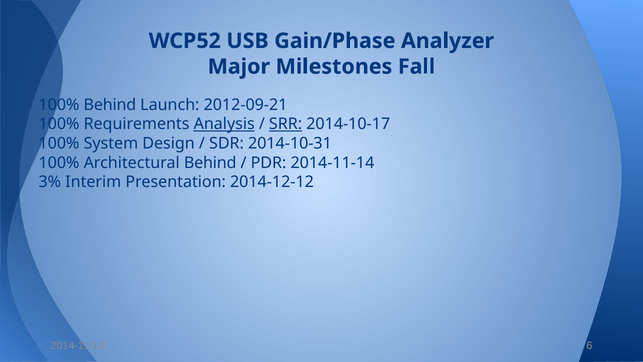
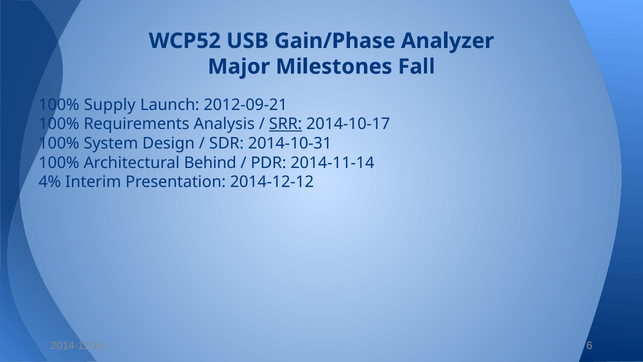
100% Behind: Behind -> Supply (110, 105)
Analysis underline: present -> none (224, 124)
3%: 3% -> 4% (50, 182)
